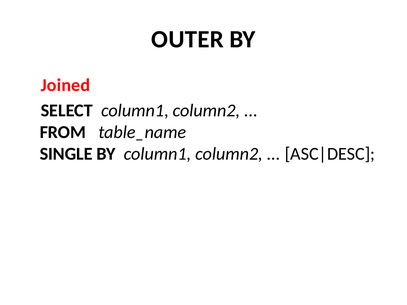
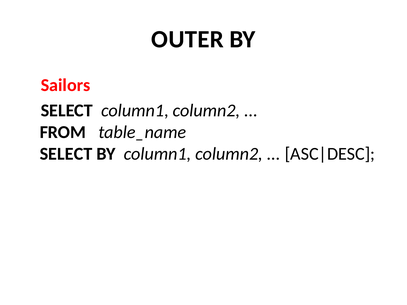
Joined: Joined -> Sailors (66, 85)
SINGLE: SINGLE -> SELECT (66, 154)
